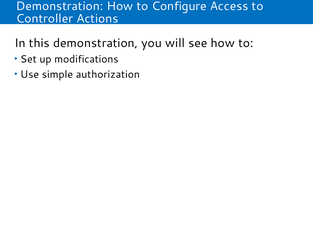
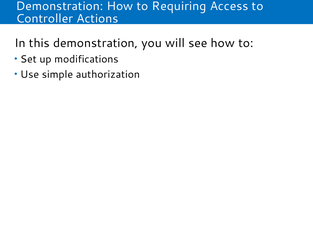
Configure: Configure -> Requiring (179, 6)
